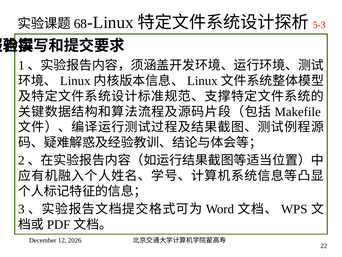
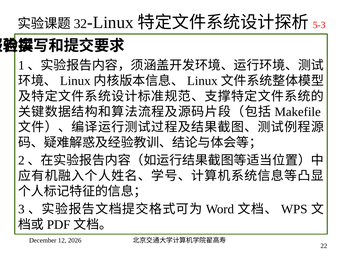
68: 68 -> 32 (81, 24)
